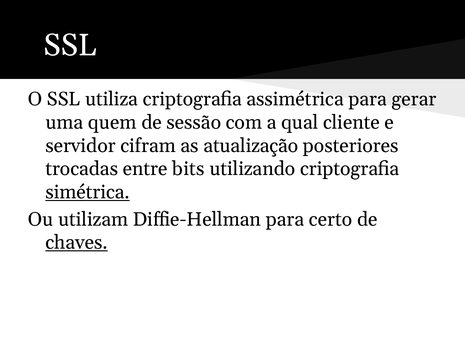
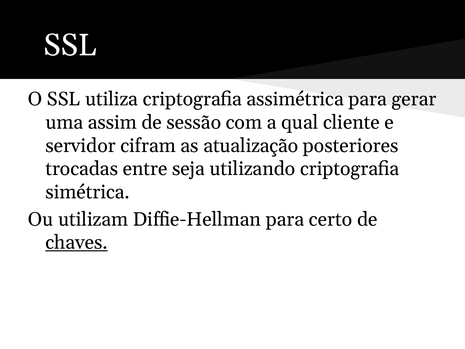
quem: quem -> assim (112, 122)
bits: bits -> seja (189, 169)
simétrica underline: present -> none (88, 192)
